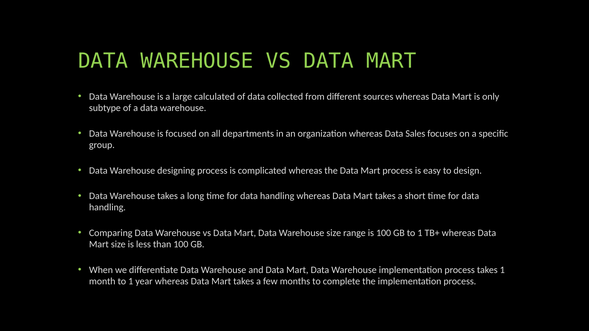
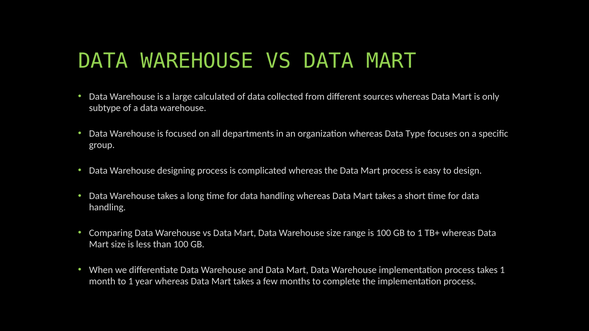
Sales: Sales -> Type (415, 134)
